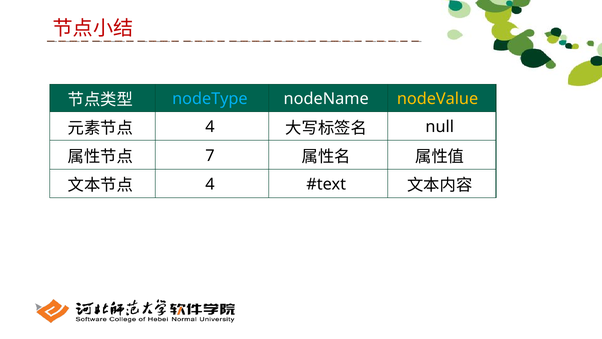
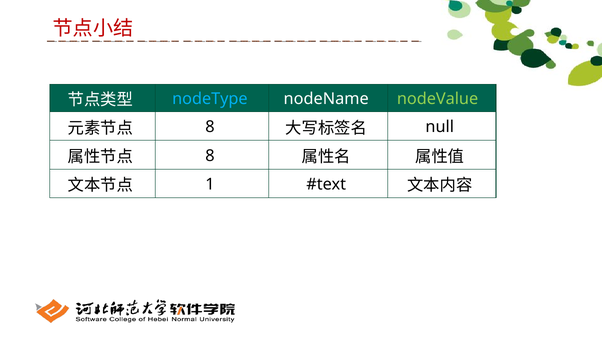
nodeValue colour: yellow -> light green (438, 99)
4: 4 -> 8 (210, 127)
7: 7 -> 8 (210, 156)
4: 4 -> 1 (210, 184)
